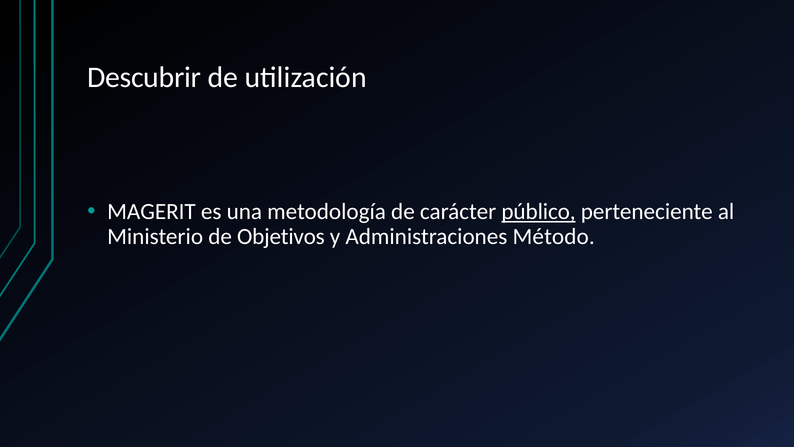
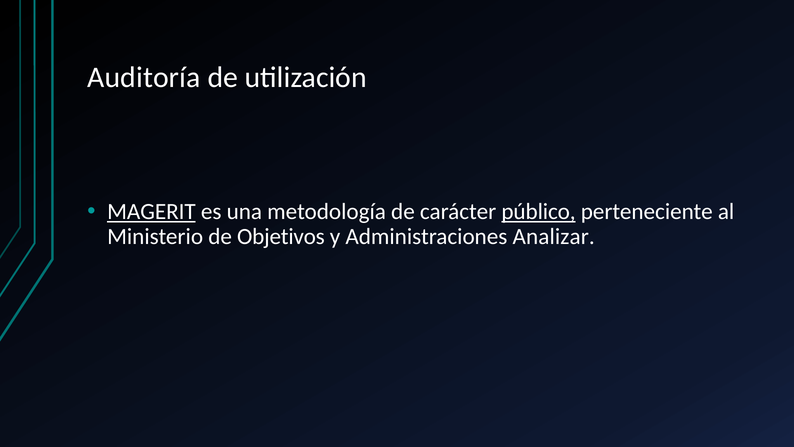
Descubrir: Descubrir -> Auditoría (144, 77)
MAGERIT underline: none -> present (151, 212)
Método: Método -> Analizar (554, 237)
